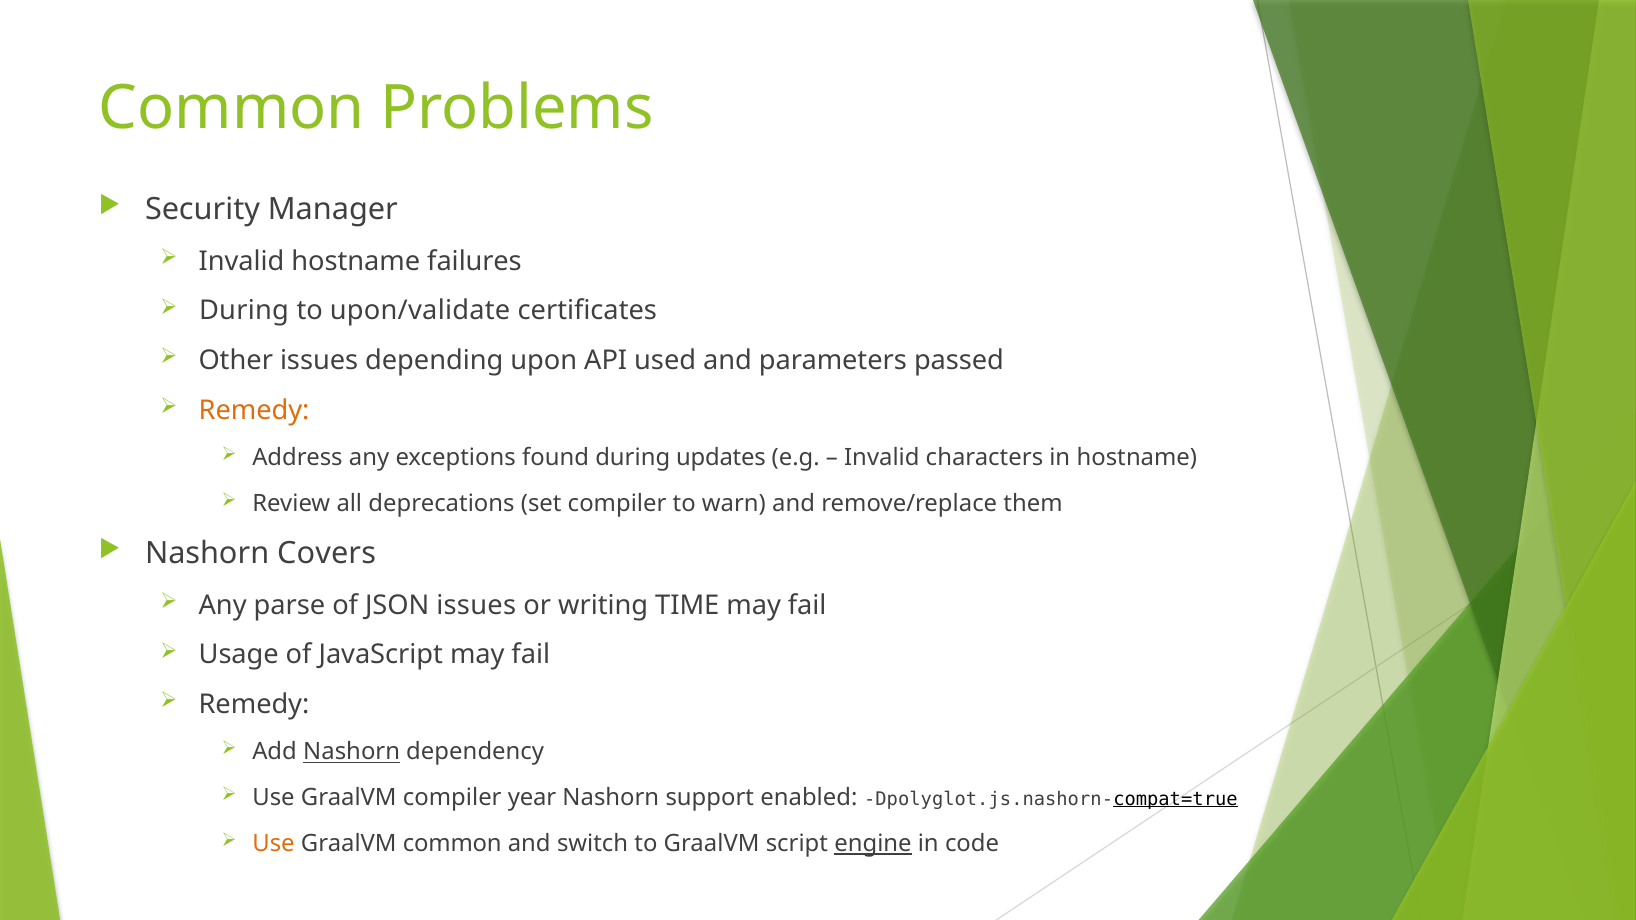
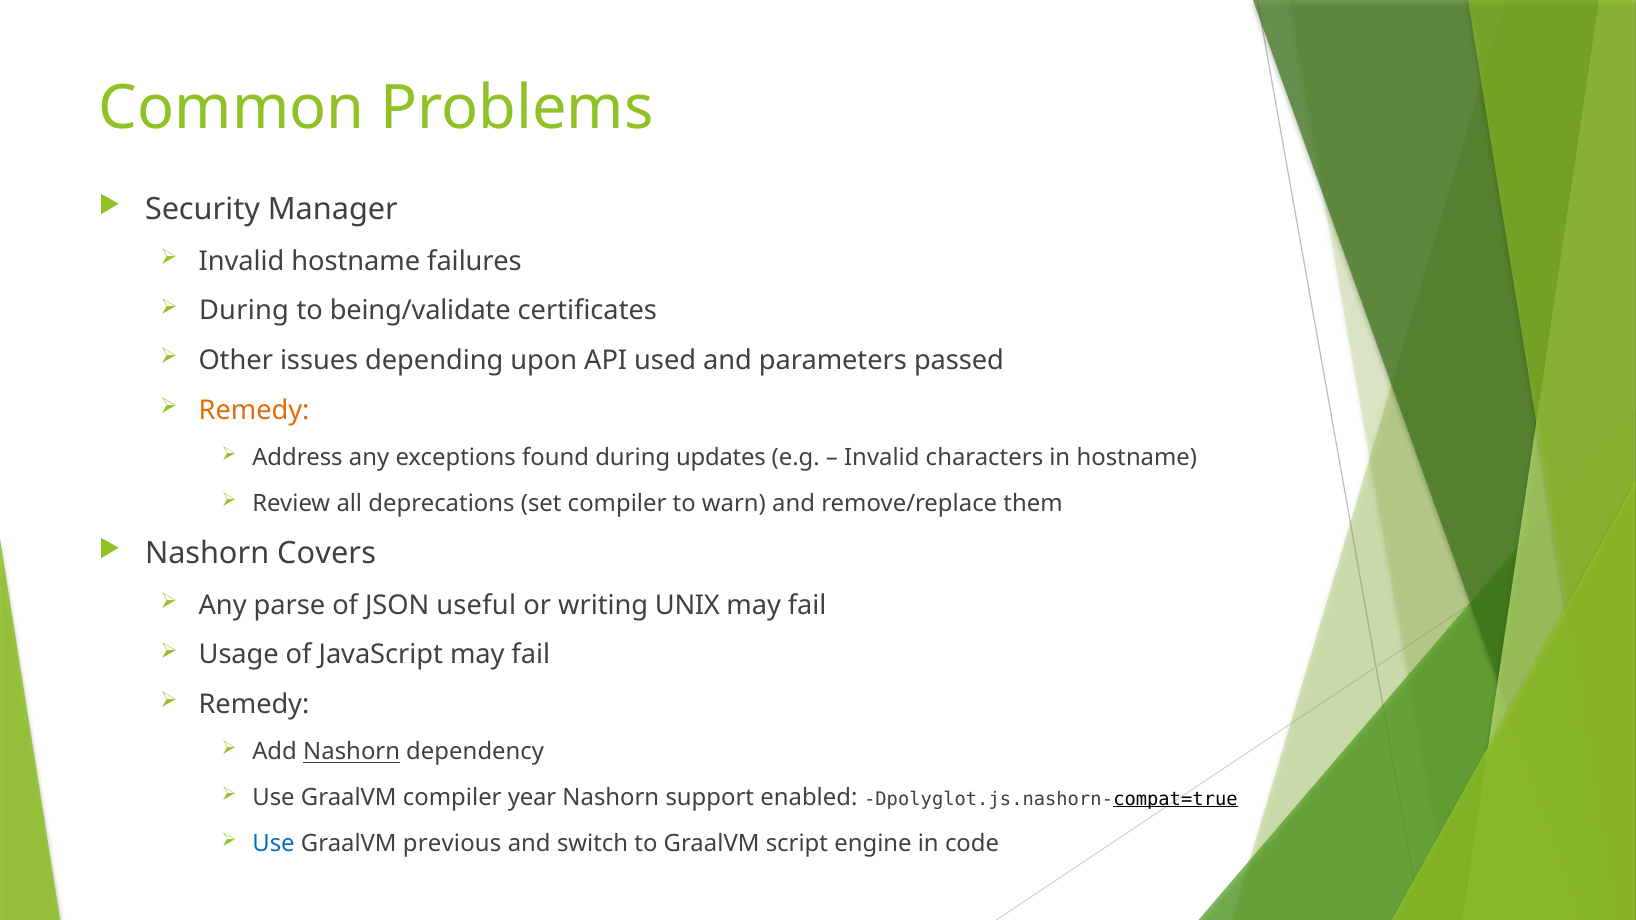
upon/validate: upon/validate -> being/validate (420, 311)
JSON issues: issues -> useful (476, 605)
TIME: TIME -> UNIX (687, 605)
Use colour: orange -> blue (274, 844)
GraalVM common: common -> previous (452, 844)
engine underline: present -> none (873, 844)
